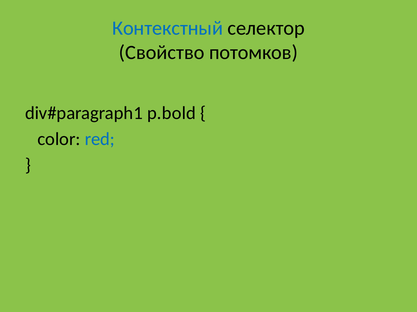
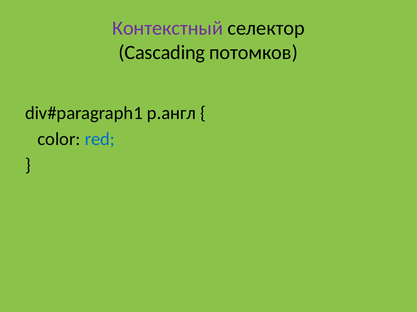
Контекстный colour: blue -> purple (168, 28)
Свойство: Свойство -> Cascading (162, 53)
p.bold: p.bold -> p.англ (172, 113)
